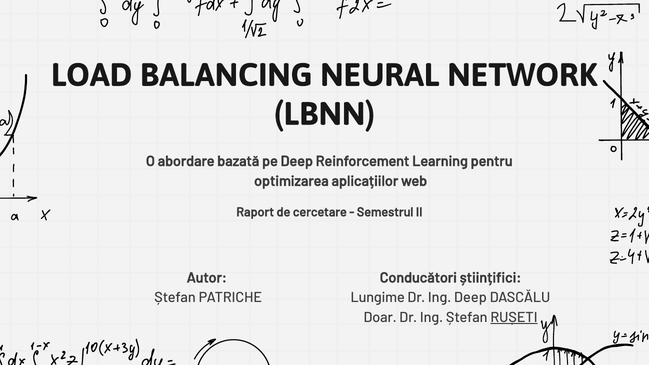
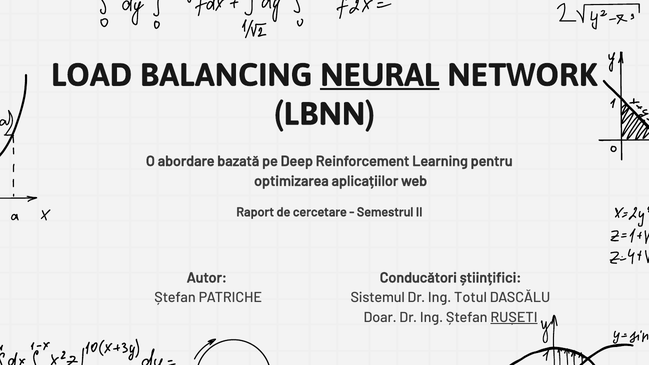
NEURAL underline: none -> present (380, 75)
Lungime: Lungime -> Sistemul (378, 298)
Ing Deep: Deep -> Totul (471, 298)
